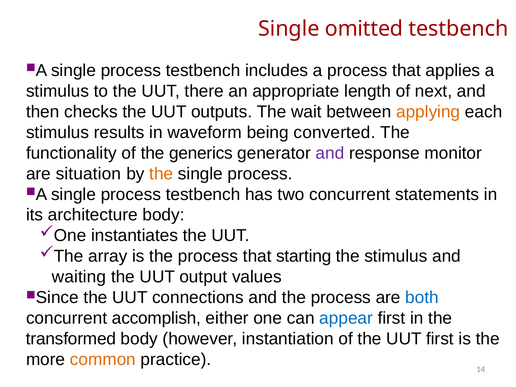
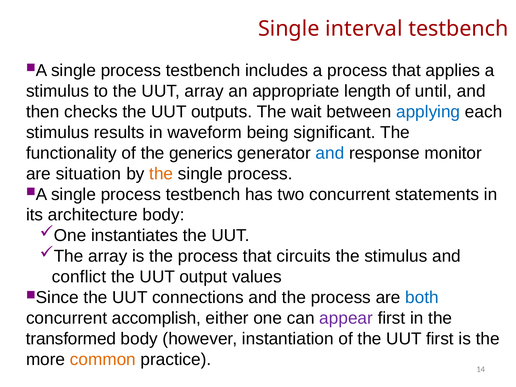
omitted: omitted -> interval (364, 29)
UUT there: there -> array (204, 91)
next: next -> until (433, 91)
applying colour: orange -> blue (428, 112)
converted: converted -> significant (335, 132)
and colour: purple -> blue (330, 153)
starting: starting -> circuits (304, 256)
waiting: waiting -> conflict (79, 277)
appear colour: blue -> purple (346, 318)
